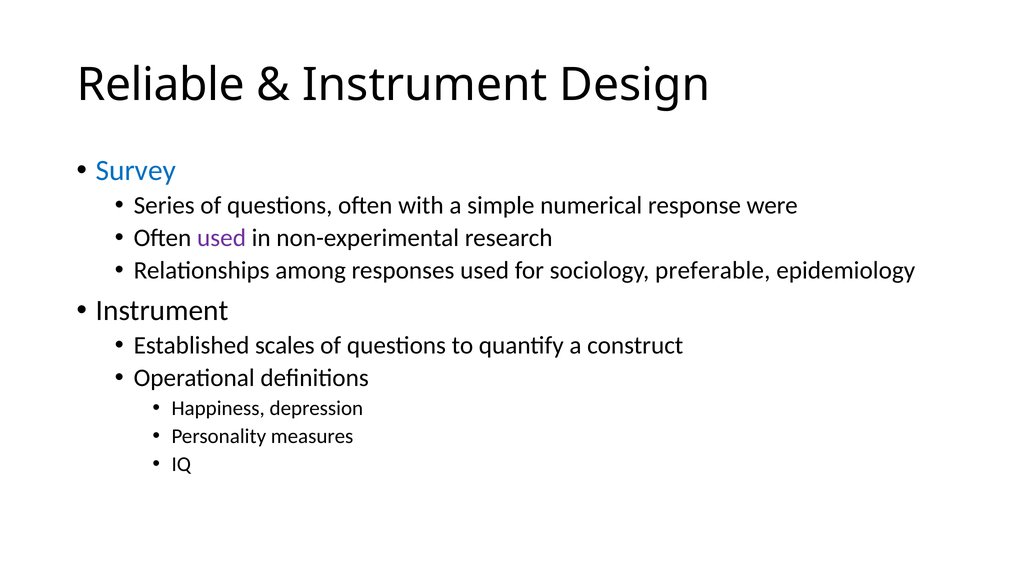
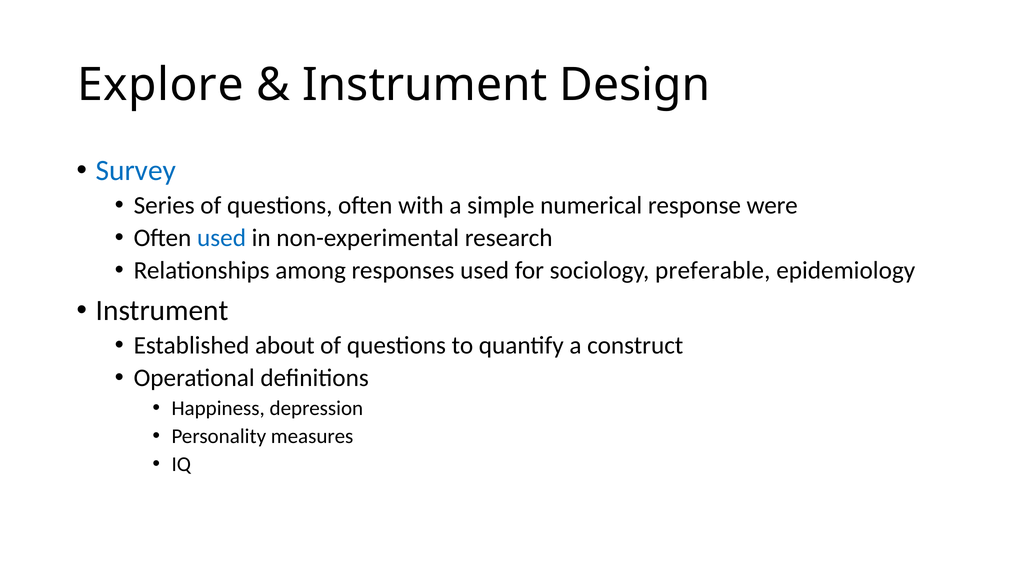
Reliable: Reliable -> Explore (160, 85)
used colour: purple -> blue (222, 238)
scales: scales -> about (285, 345)
